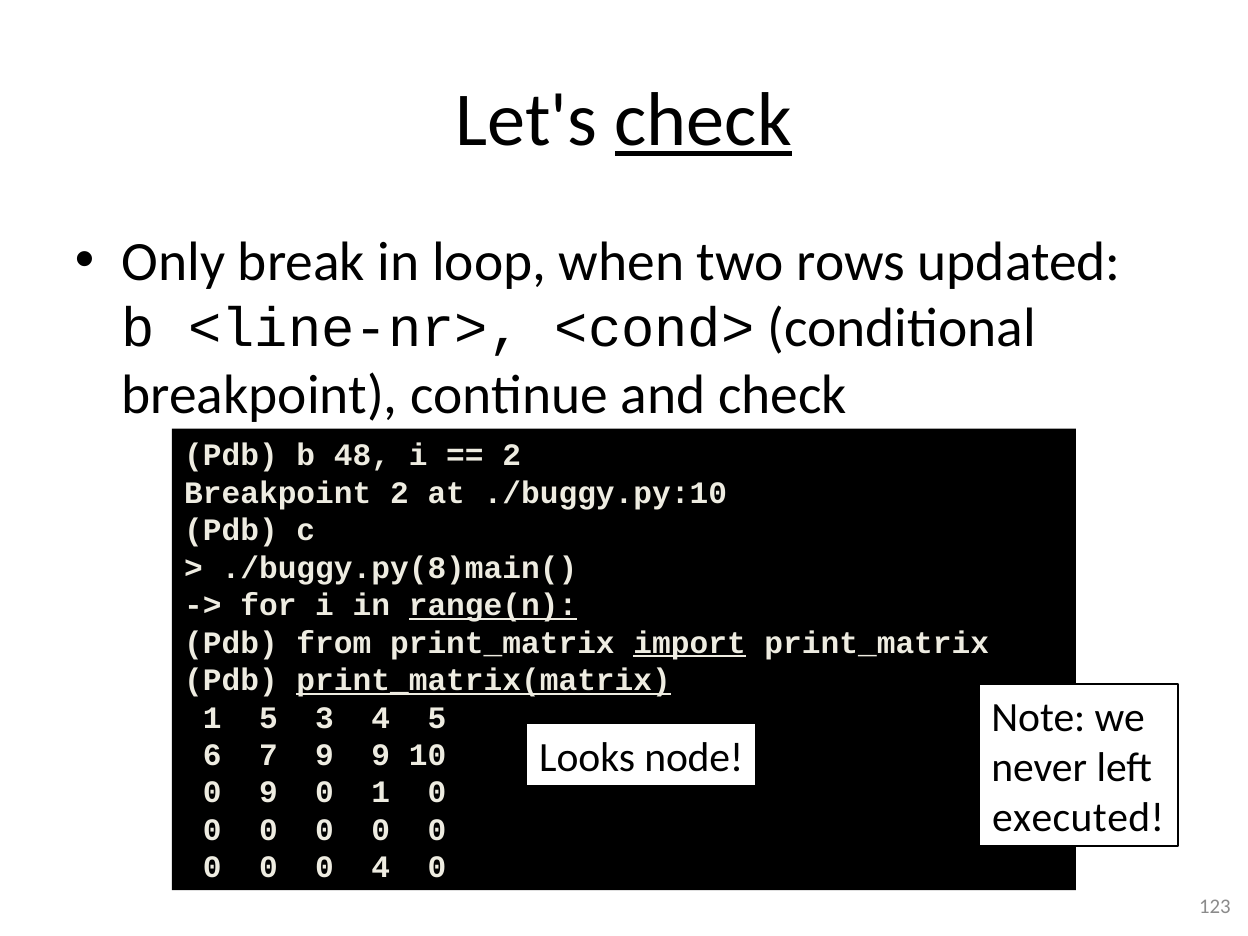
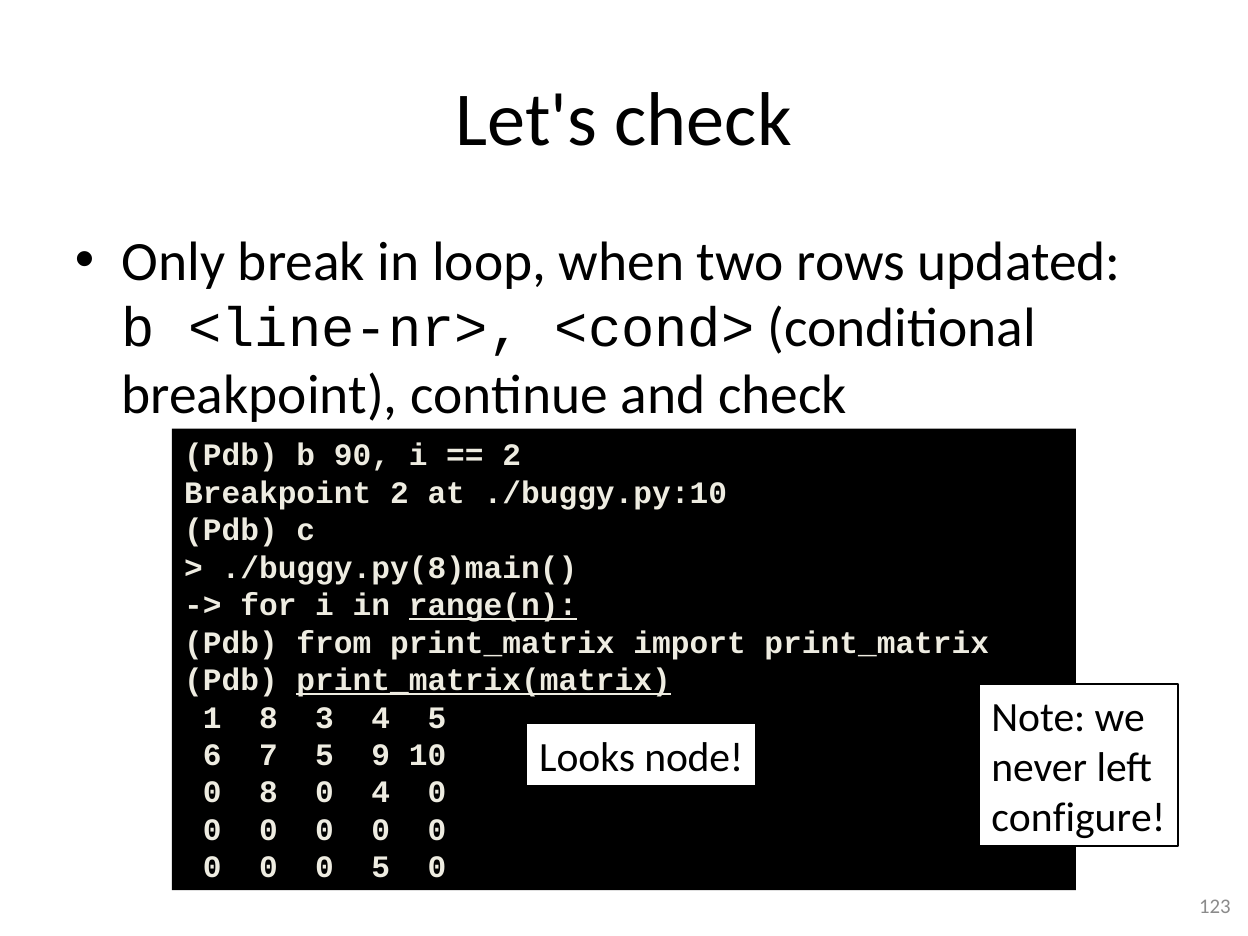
check underline: present -> none (703, 121)
48: 48 -> 90 (362, 456)
import underline: present -> none (690, 643)
1 5: 5 -> 8 (268, 718)
7 9: 9 -> 5 (325, 755)
0 9: 9 -> 8 (268, 793)
0 1: 1 -> 4 (381, 793)
executed: executed -> configure (1078, 818)
0 4: 4 -> 5 (381, 868)
